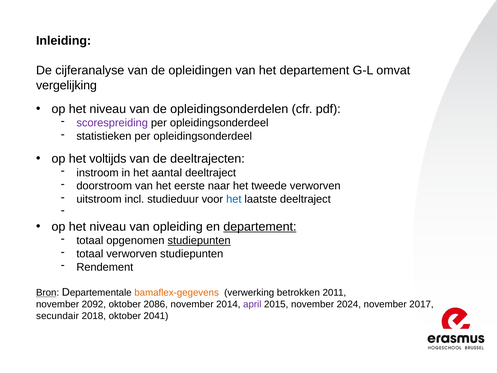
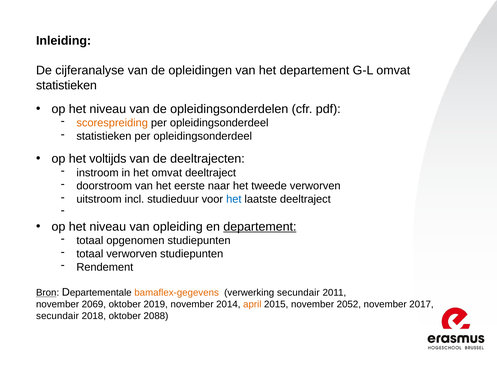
vergelijking: vergelijking -> statistieken (66, 85)
scorespreiding colour: purple -> orange (112, 123)
het aantal: aantal -> omvat (167, 173)
studiepunten underline: present -> none (199, 240)
verwerking betrokken: betrokken -> secundair (298, 292)
2092: 2092 -> 2069 (94, 304)
2086: 2086 -> 2019 (156, 304)
april colour: purple -> orange (252, 304)
2024: 2024 -> 2052 (349, 304)
2041: 2041 -> 2088 (156, 316)
